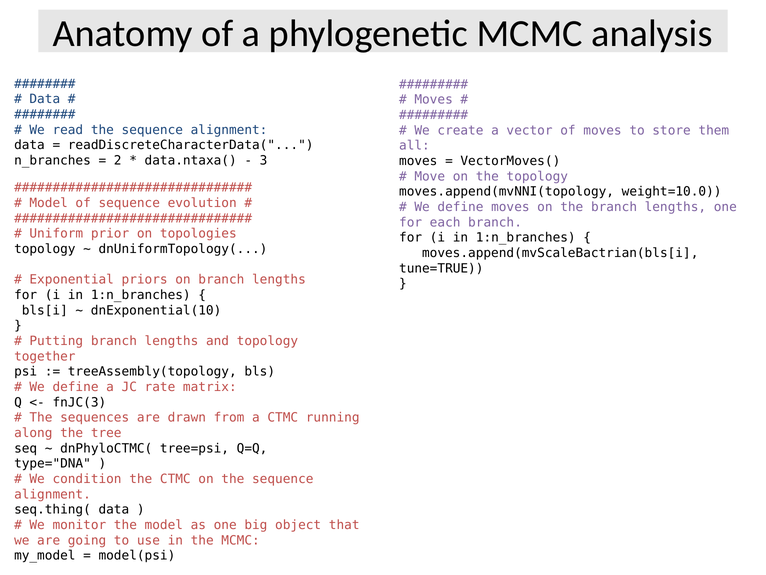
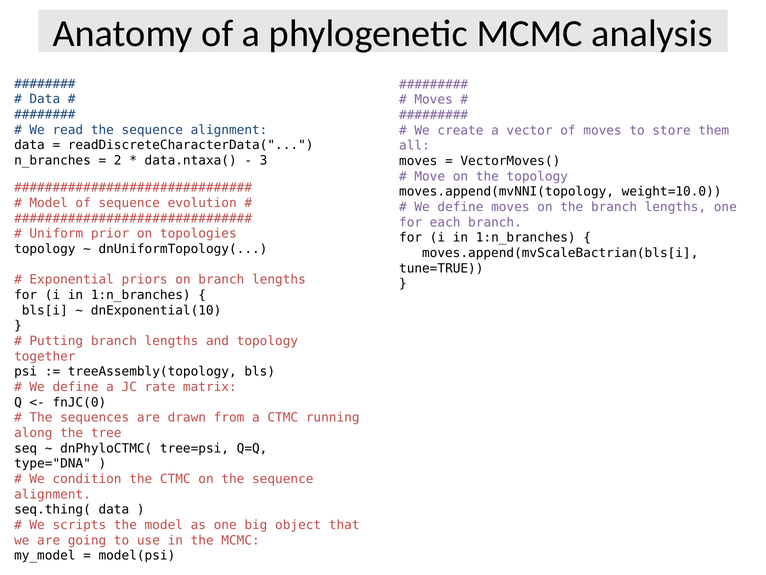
fnJC(3: fnJC(3 -> fnJC(0 (79, 402)
monitor: monitor -> scripts (79, 525)
